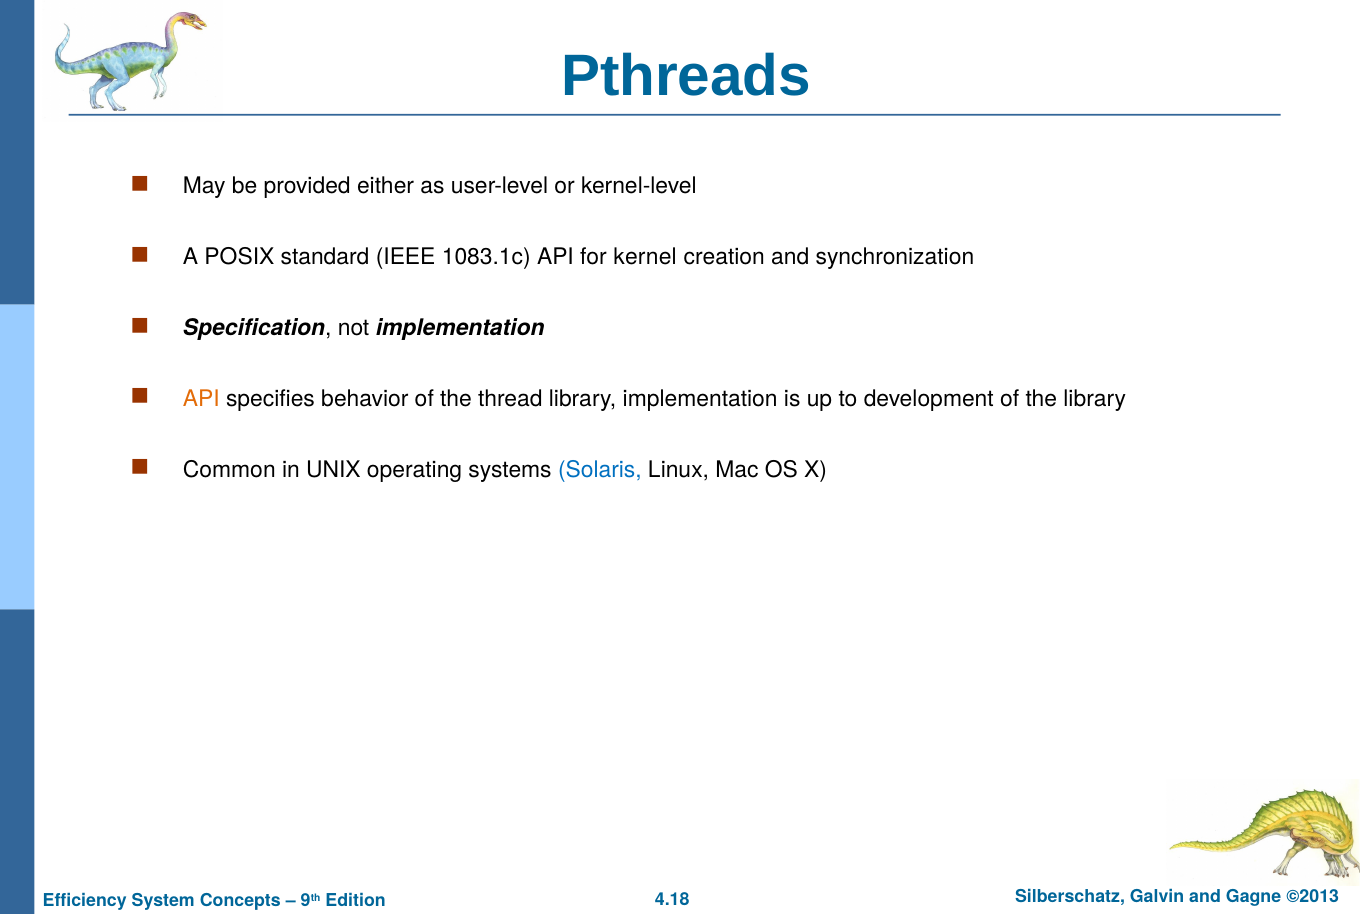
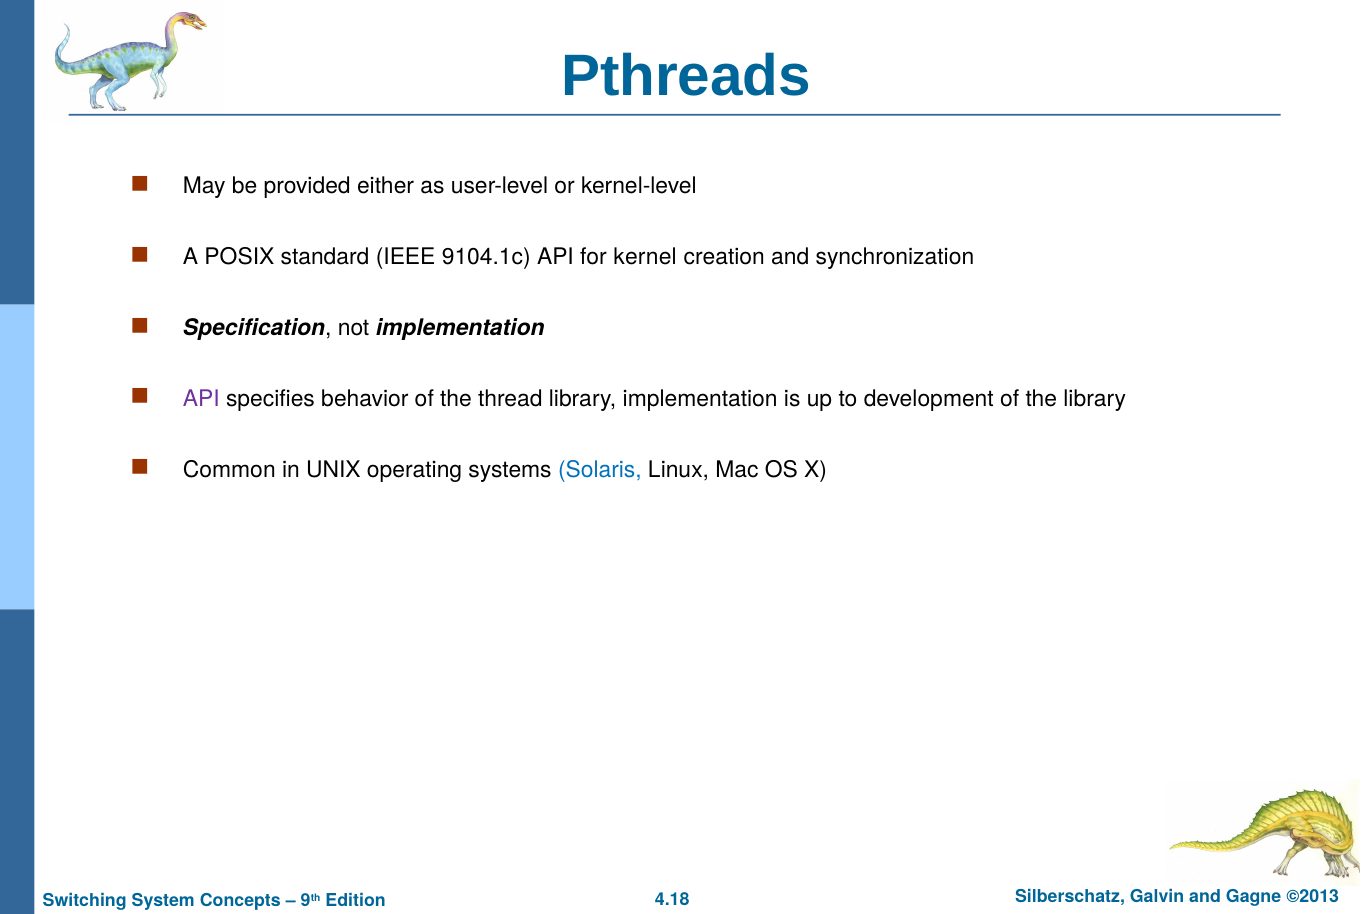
1083.1c: 1083.1c -> 9104.1c (486, 257)
API colour: orange -> purple (201, 399)
Efficiency: Efficiency -> Switching (85, 901)
